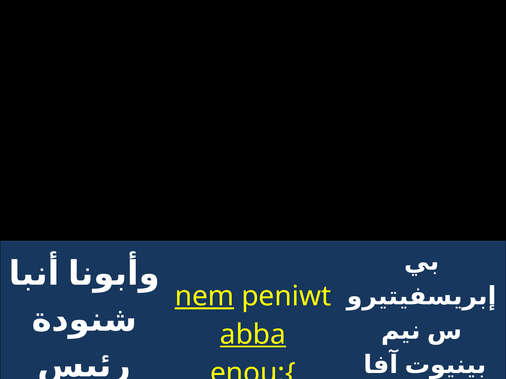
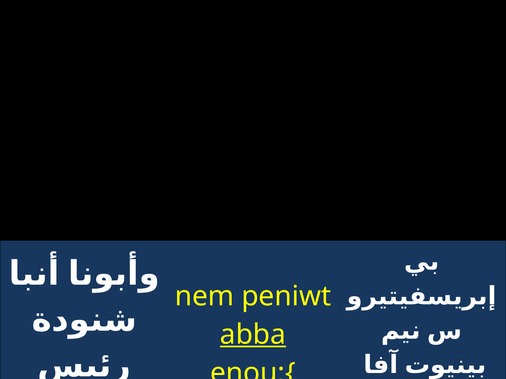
nem underline: present -> none (204, 297)
